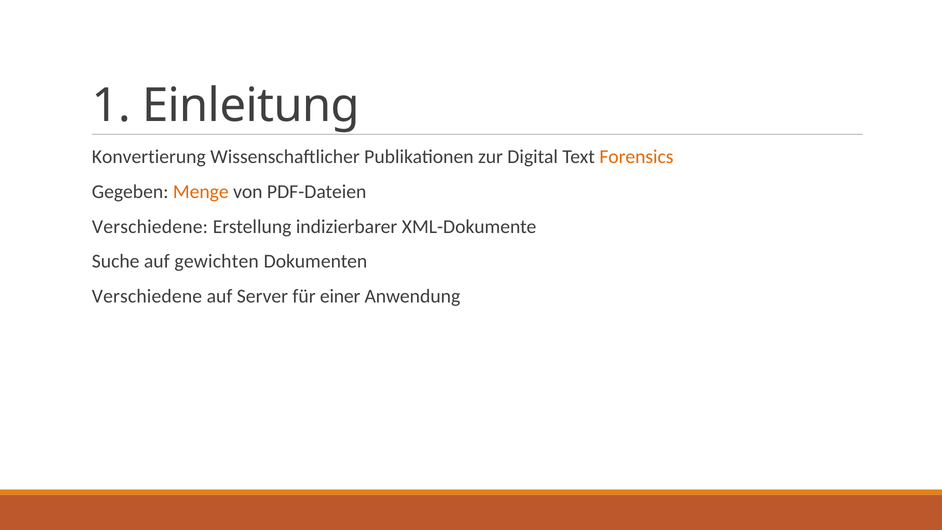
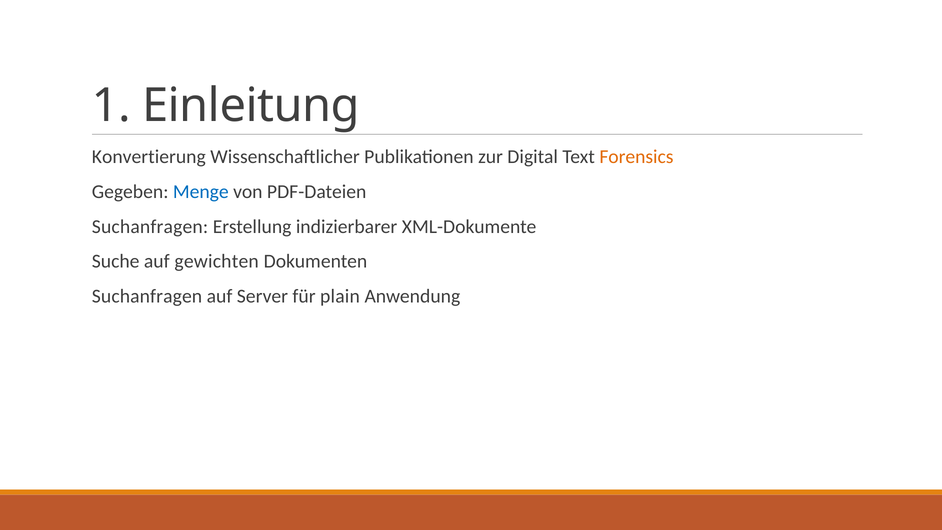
Menge colour: orange -> blue (201, 192)
Verschiedene: Verschiedene -> Suchanfragen (150, 226)
Verschiedene: Verschiedene -> Suchanfragen (147, 296)
einer: einer -> plain (340, 296)
